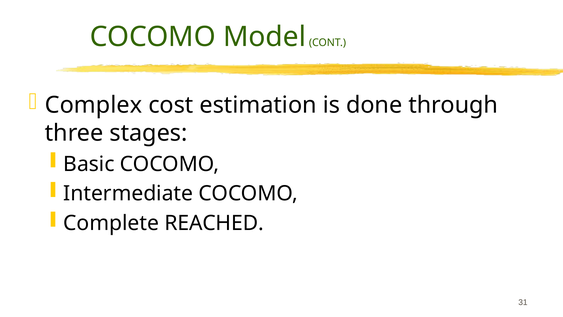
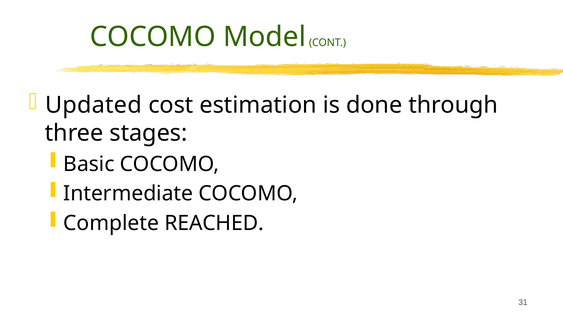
Complex: Complex -> Updated (93, 105)
